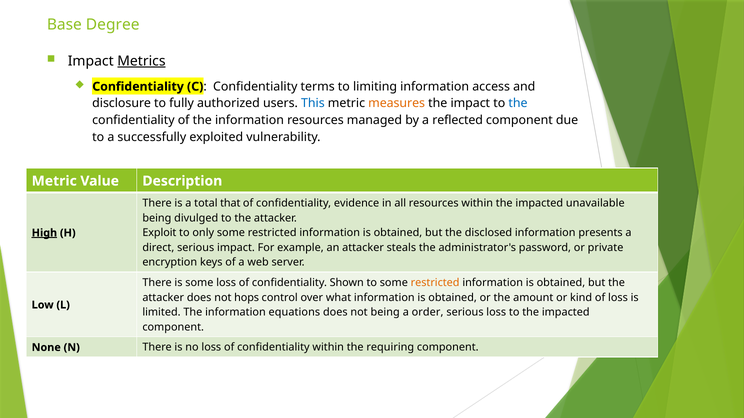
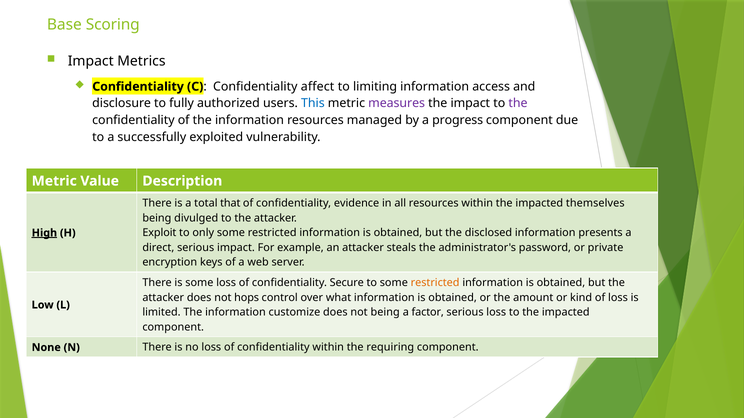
Degree: Degree -> Scoring (113, 25)
Metrics underline: present -> none (141, 61)
terms: terms -> affect (318, 87)
measures colour: orange -> purple (397, 104)
the colour: blue -> purple (518, 104)
reflected: reflected -> progress (458, 120)
unavailable: unavailable -> themselves (595, 204)
Shown: Shown -> Secure (347, 283)
equations: equations -> customize (294, 313)
order: order -> factor (428, 313)
